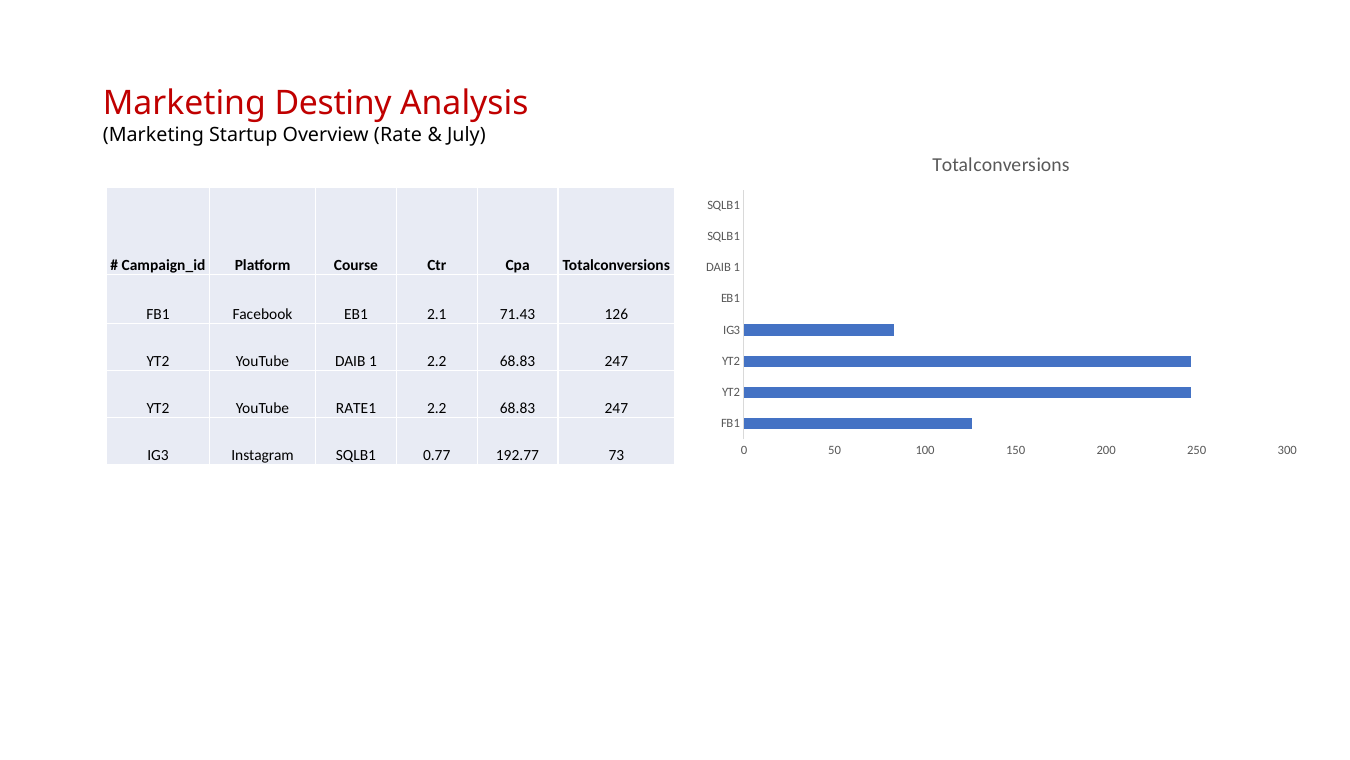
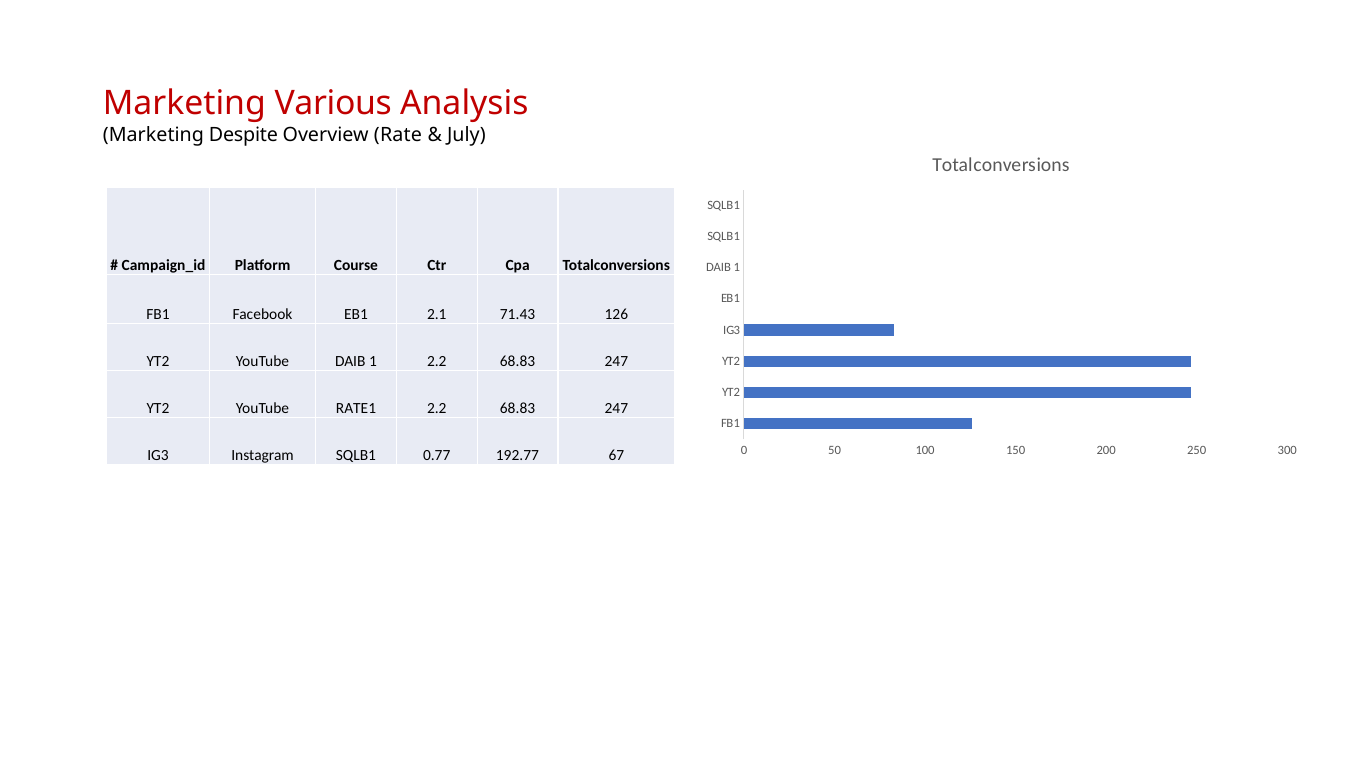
Destiny: Destiny -> Various (333, 103)
Startup: Startup -> Despite (243, 135)
73: 73 -> 67 (616, 455)
